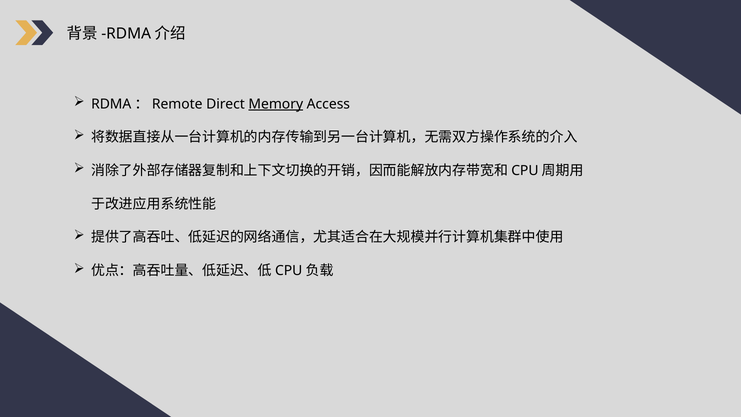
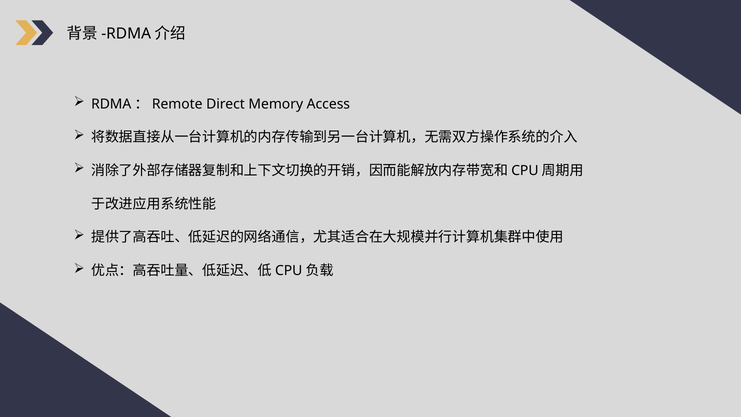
Memory underline: present -> none (276, 104)
